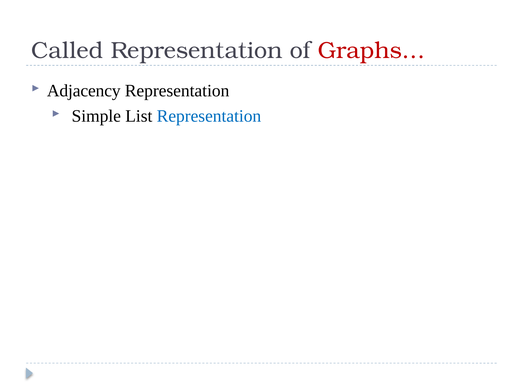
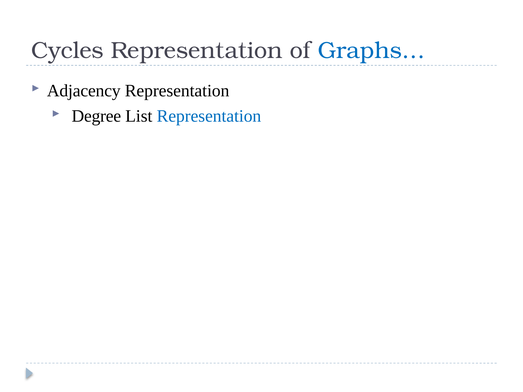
Called: Called -> Cycles (67, 50)
Graphs… colour: red -> blue (371, 50)
Simple: Simple -> Degree (96, 116)
